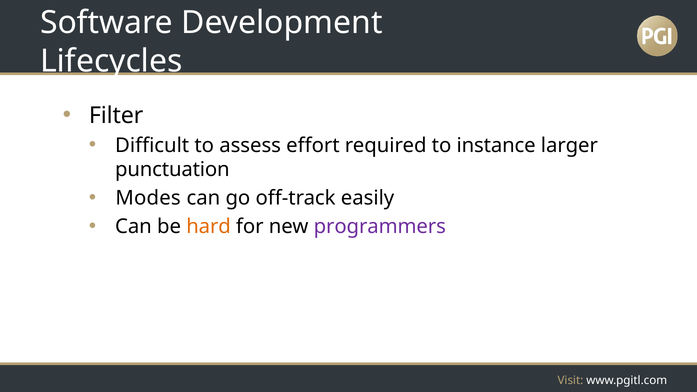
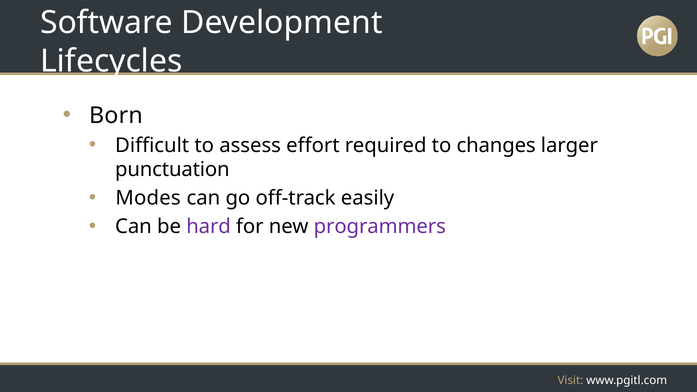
Filter: Filter -> Born (116, 115)
instance: instance -> changes (496, 145)
hard colour: orange -> purple (209, 227)
